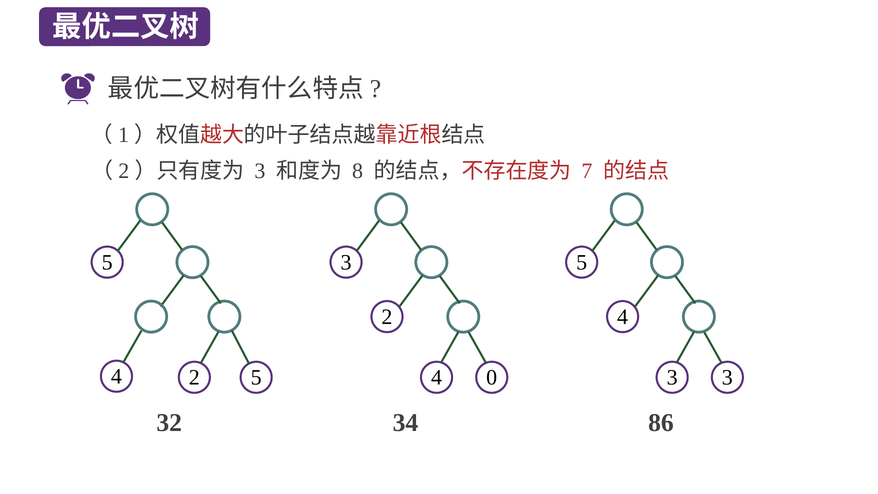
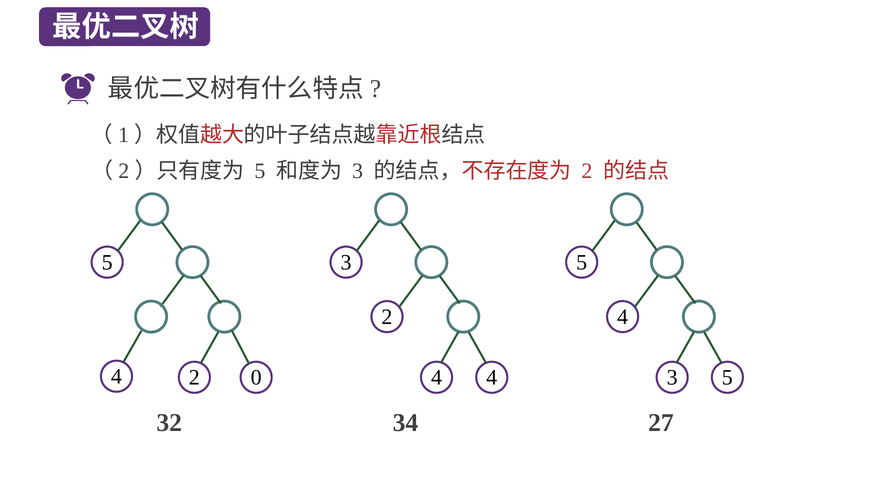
3: 3 -> 5 (260, 171)
8: 8 -> 3 (358, 171)
7: 7 -> 2 (587, 171)
2 5: 5 -> 0 (256, 377)
4 0: 0 -> 4 (492, 377)
3 3: 3 -> 5 (727, 377)
86: 86 -> 27 (661, 423)
